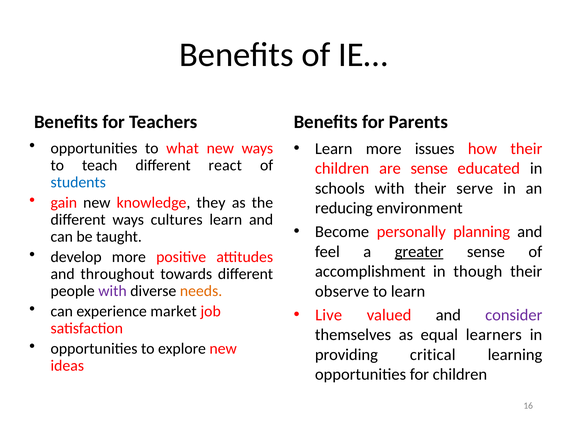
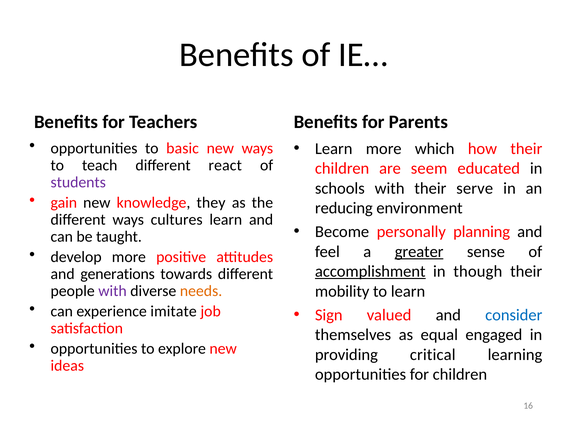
what: what -> basic (183, 148)
issues: issues -> which (435, 149)
are sense: sense -> seem (429, 169)
students colour: blue -> purple (78, 182)
accomplishment underline: none -> present (370, 272)
throughout: throughout -> generations (118, 274)
observe: observe -> mobility (342, 291)
market: market -> imitate (174, 312)
Live: Live -> Sign (329, 315)
consider colour: purple -> blue (514, 315)
learners: learners -> engaged (494, 335)
